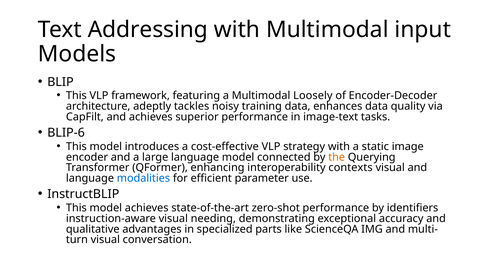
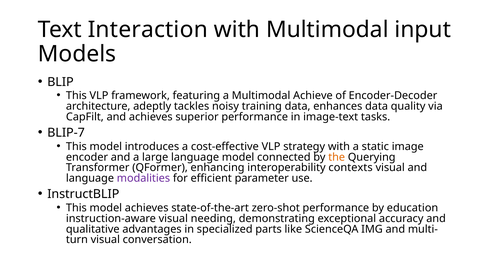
Addressing: Addressing -> Interaction (148, 30)
Loosely: Loosely -> Achieve (313, 96)
BLIP-6: BLIP-6 -> BLIP-7 (66, 133)
modalities colour: blue -> purple (143, 178)
identifiers: identifiers -> education (413, 208)
